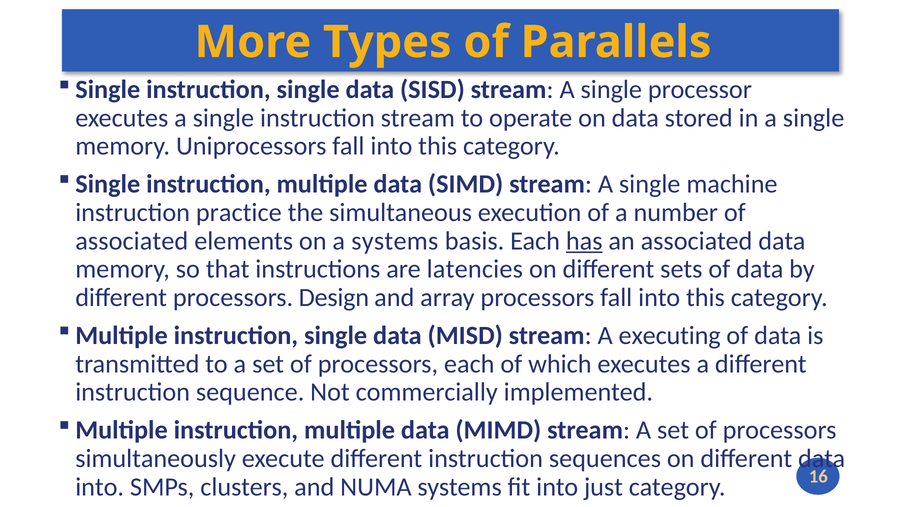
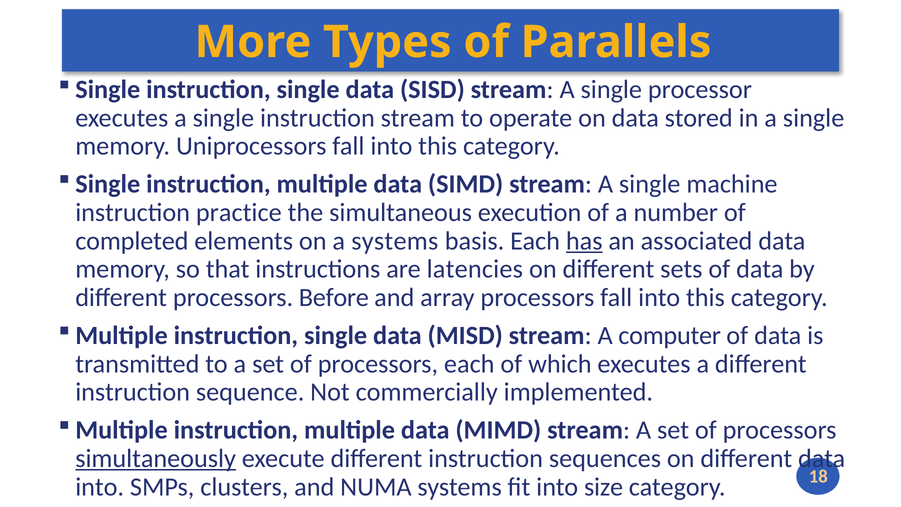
associated: associated -> completed (132, 241)
Design: Design -> Before (334, 298)
executing: executing -> computer (670, 335)
simultaneously underline: none -> present (156, 458)
just: just -> size (604, 487)
16: 16 -> 18 (818, 476)
